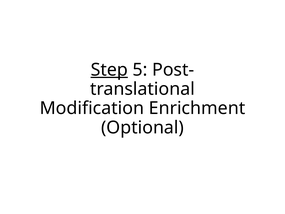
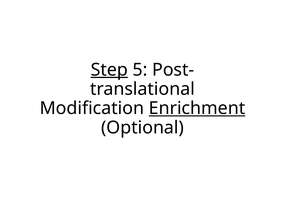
Enrichment underline: none -> present (197, 108)
